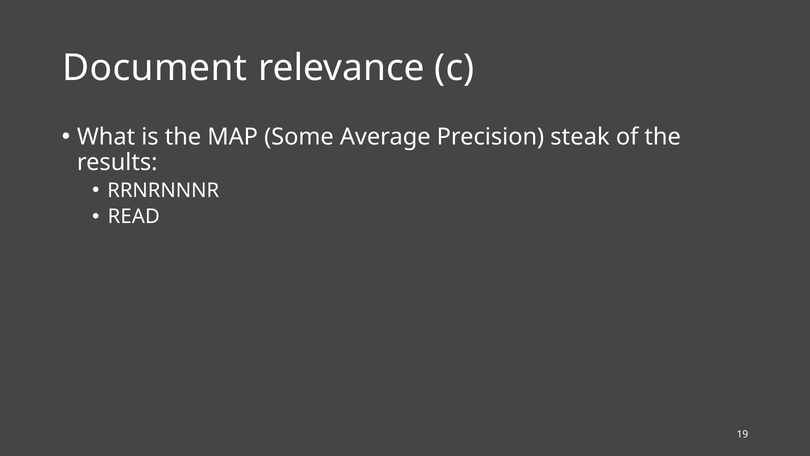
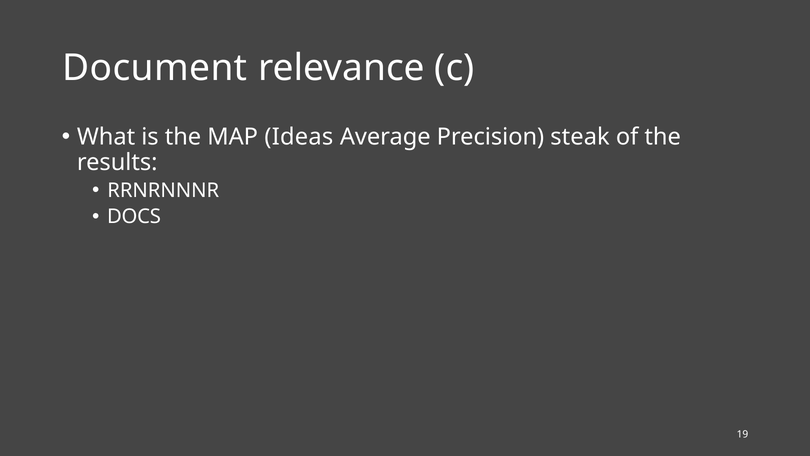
Some: Some -> Ideas (299, 137)
READ: READ -> DOCS (134, 216)
